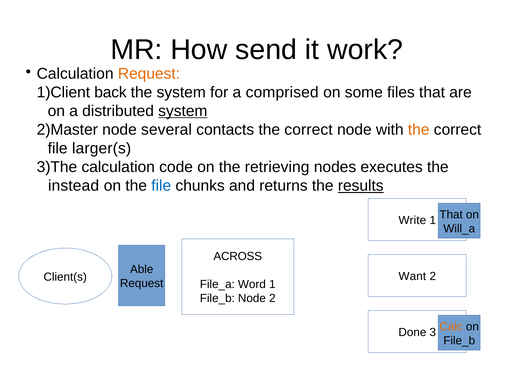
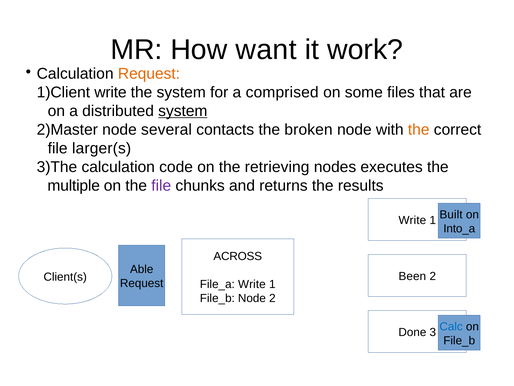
send: send -> want (266, 50)
back: back -> write (110, 92)
contacts the correct: correct -> broken (309, 129)
instead: instead -> multiple (74, 185)
file colour: blue -> purple (161, 185)
results underline: present -> none (361, 185)
That: That -> Built (451, 214)
Will_a: Will_a -> Into_a (459, 228)
Want: Want -> Been (412, 276)
File_a Word: Word -> Write (252, 284)
Calc colour: orange -> blue (451, 326)
